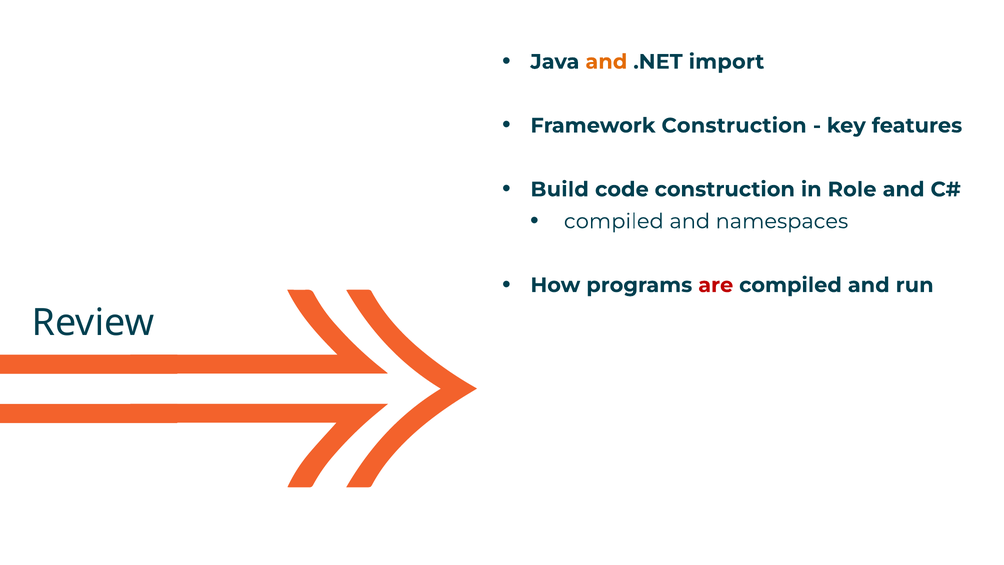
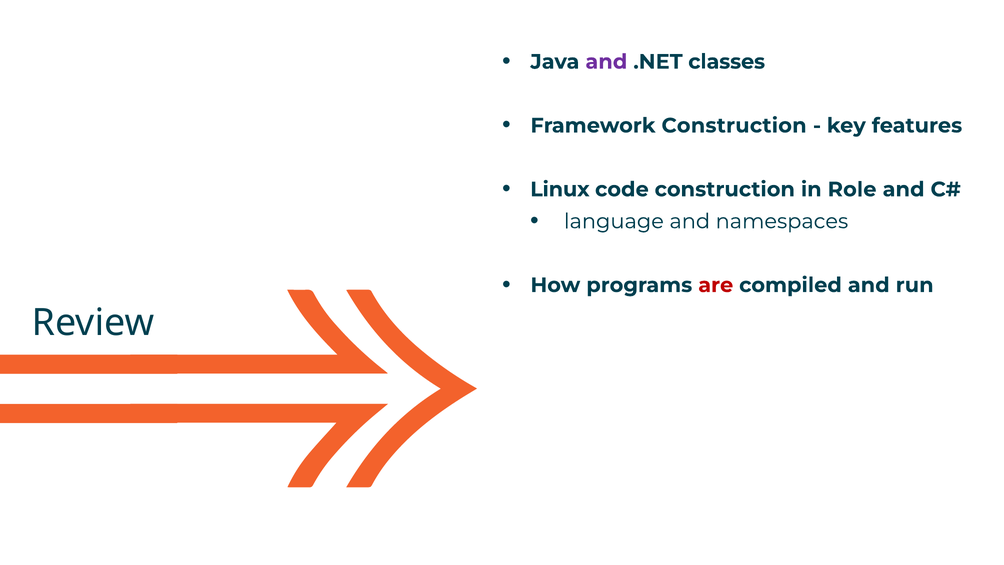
and colour: orange -> purple (606, 62)
import: import -> classes (727, 62)
Build: Build -> Linux (560, 189)
compiled: compiled -> language (614, 221)
